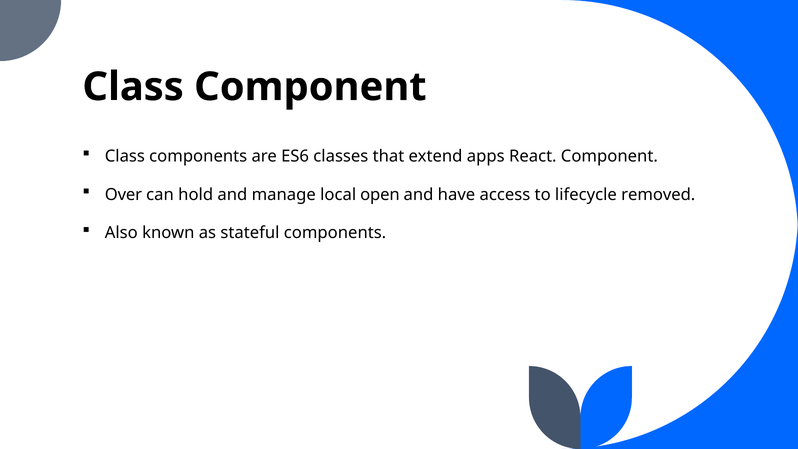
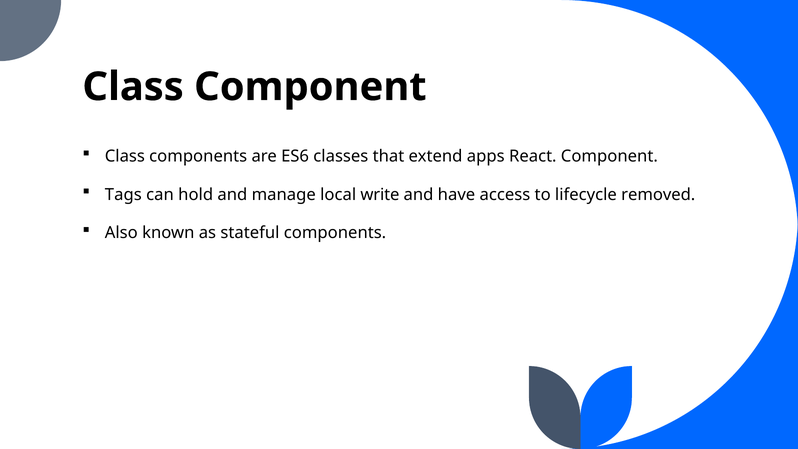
Over: Over -> Tags (123, 194)
open: open -> write (380, 194)
